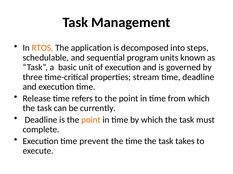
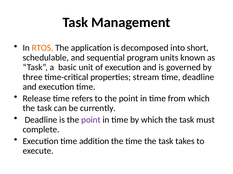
steps: steps -> short (198, 48)
point colour: orange -> purple (91, 120)
prevent: prevent -> addition (94, 142)
